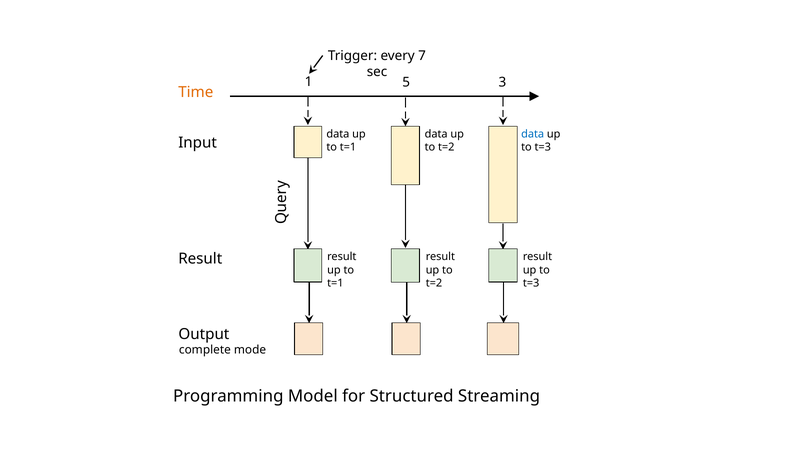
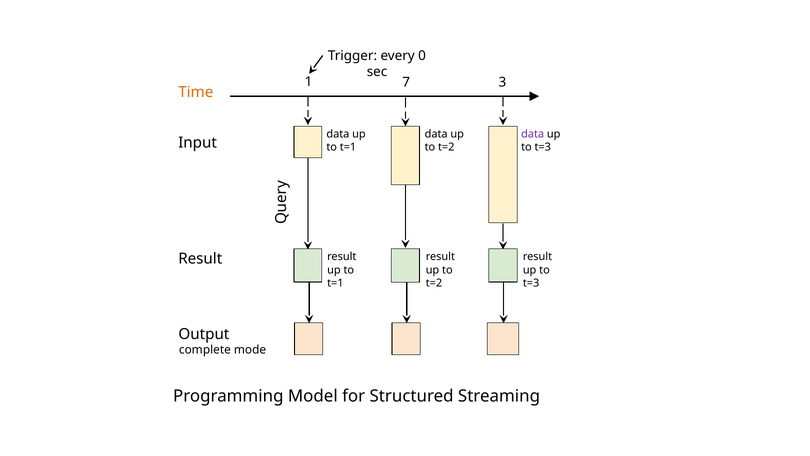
7: 7 -> 0 (422, 56)
5: 5 -> 7 (406, 82)
data colour: blue -> purple (533, 134)
